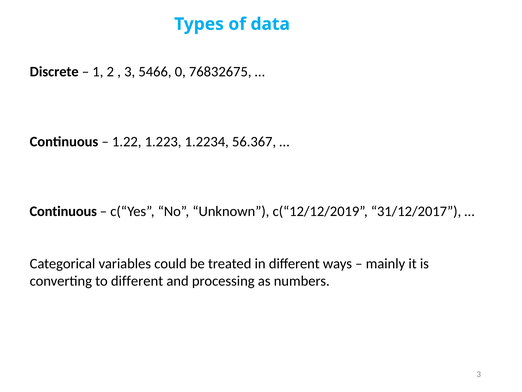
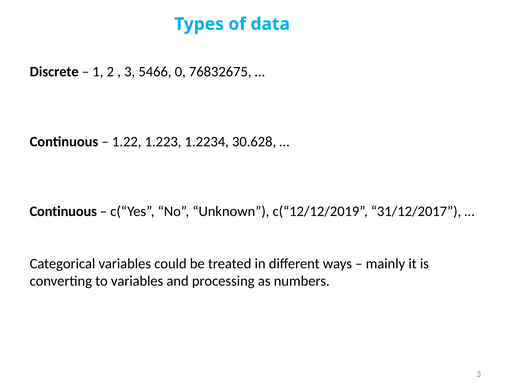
56.367: 56.367 -> 30.628 (254, 141)
to different: different -> variables (137, 281)
